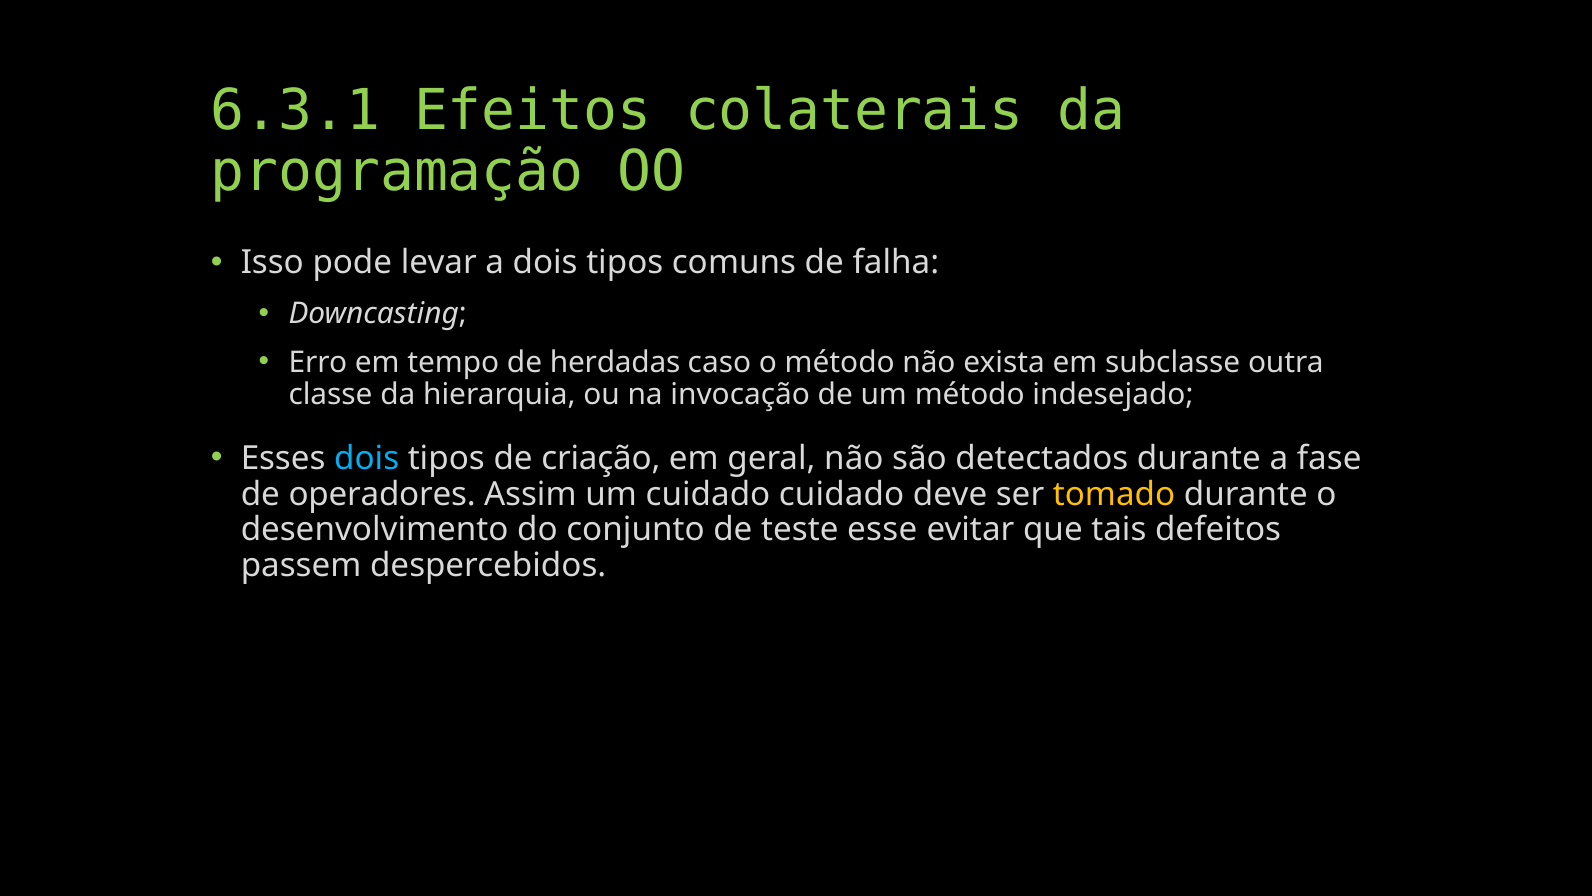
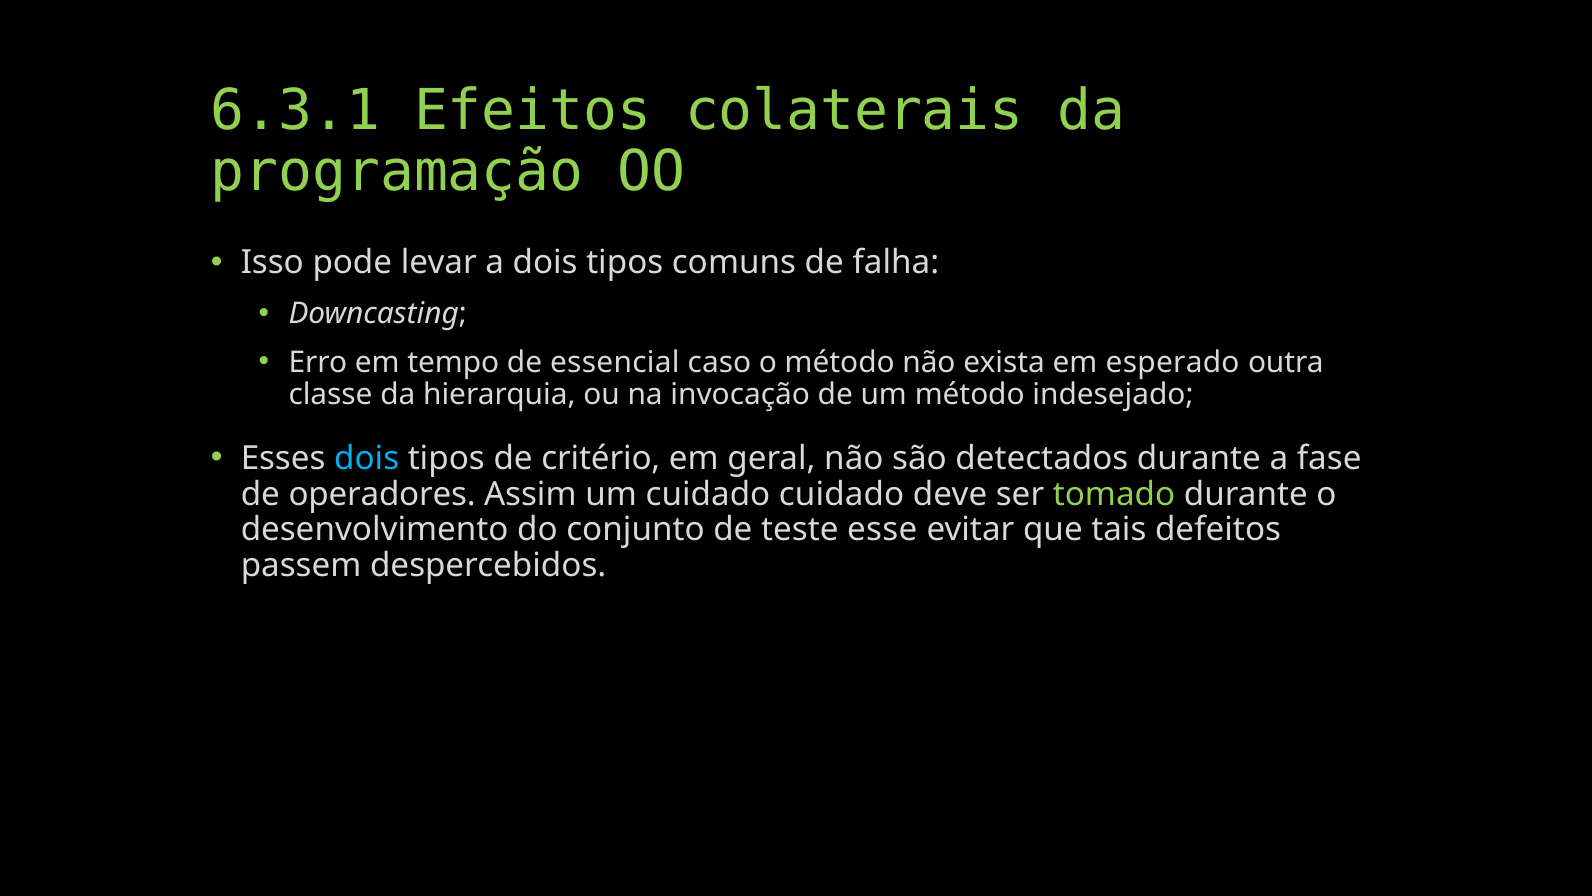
herdadas: herdadas -> essencial (615, 362)
subclasse: subclasse -> esperado (1173, 362)
criação: criação -> critério (601, 458)
tomado colour: yellow -> light green (1114, 494)
